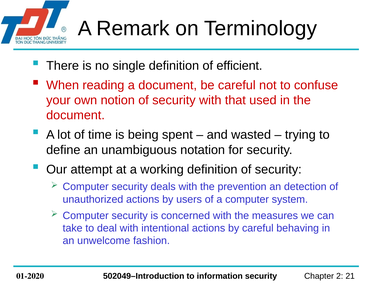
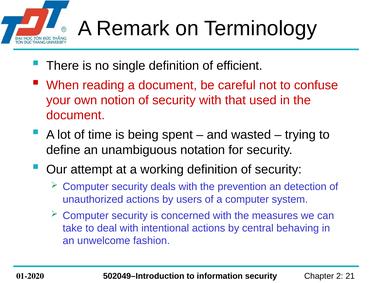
by careful: careful -> central (258, 228)
